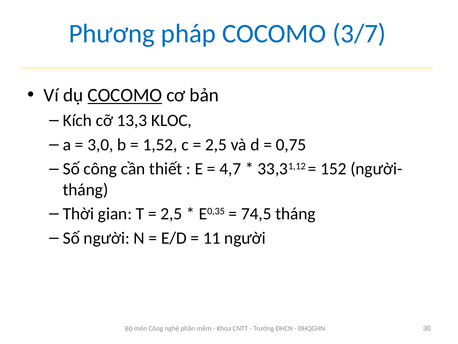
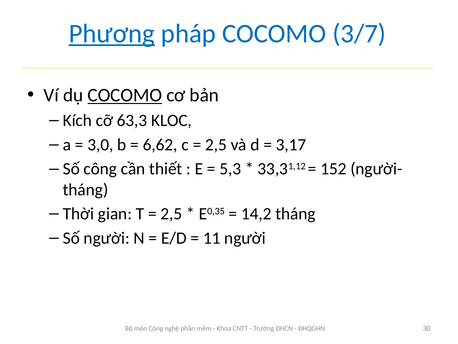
Phương underline: none -> present (112, 34)
13,3: 13,3 -> 63,3 (132, 120)
1,52: 1,52 -> 6,62 (160, 145)
0,75: 0,75 -> 3,17 (291, 145)
4,7: 4,7 -> 5,3 (230, 169)
74,5: 74,5 -> 14,2 (256, 214)
